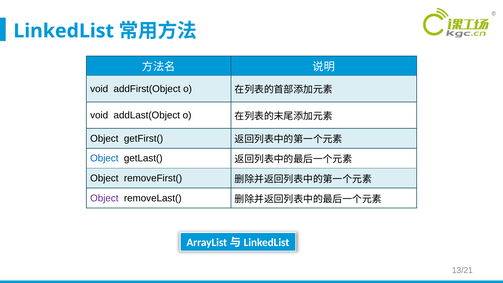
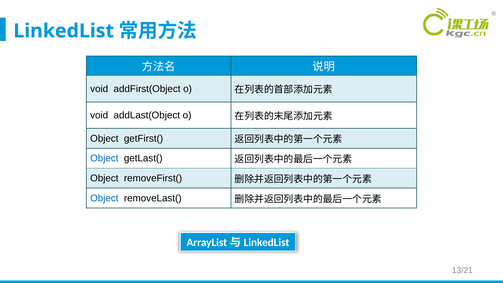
Object colour: purple -> blue (104, 198)
